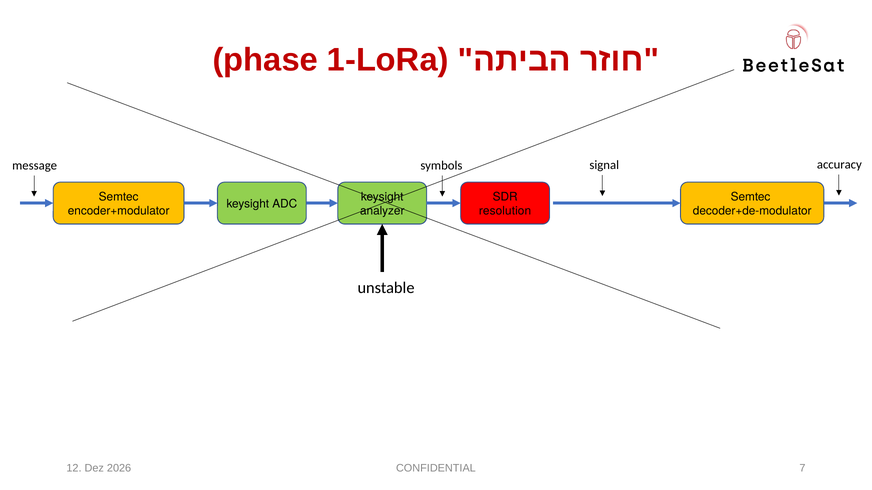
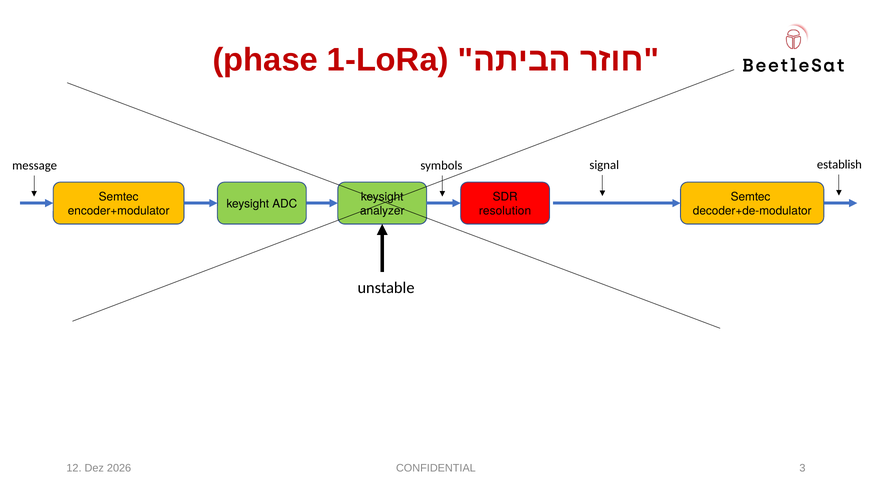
accuracy: accuracy -> establish (839, 165)
7: 7 -> 3 (803, 468)
